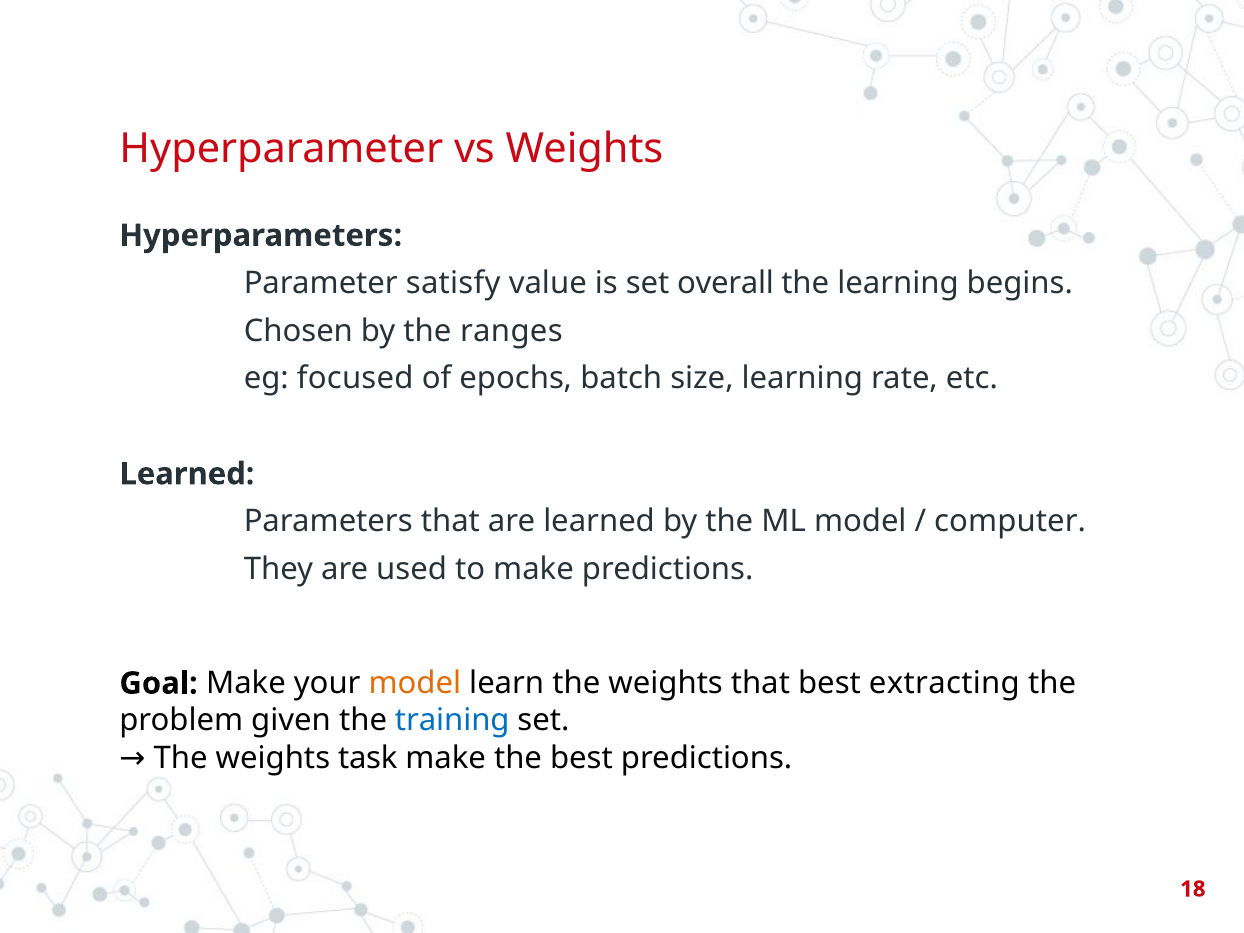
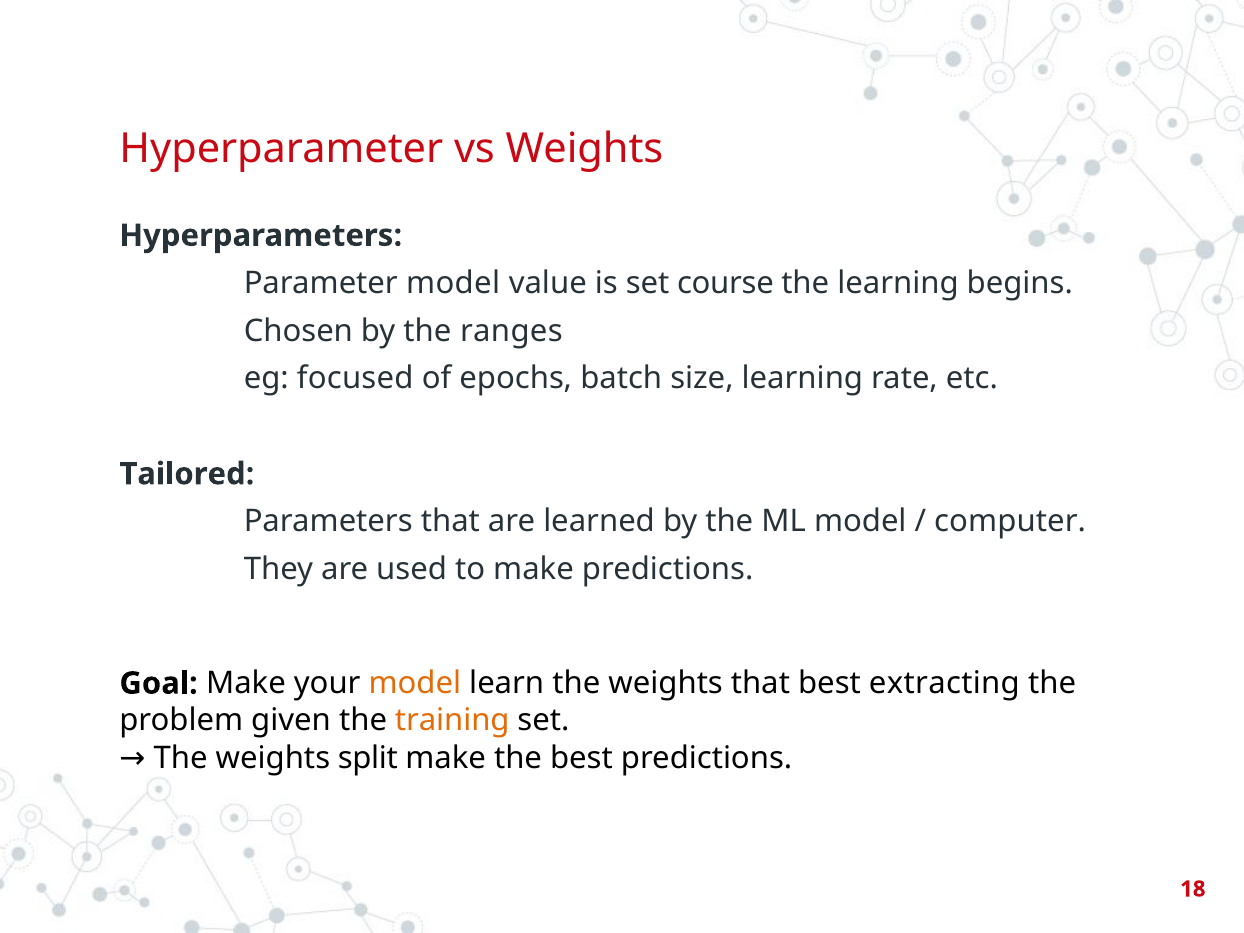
Parameter satisfy: satisfy -> model (453, 283)
overall: overall -> course (725, 283)
Learned: Learned -> Tailored (187, 474)
training colour: blue -> orange (452, 721)
task: task -> split (368, 758)
